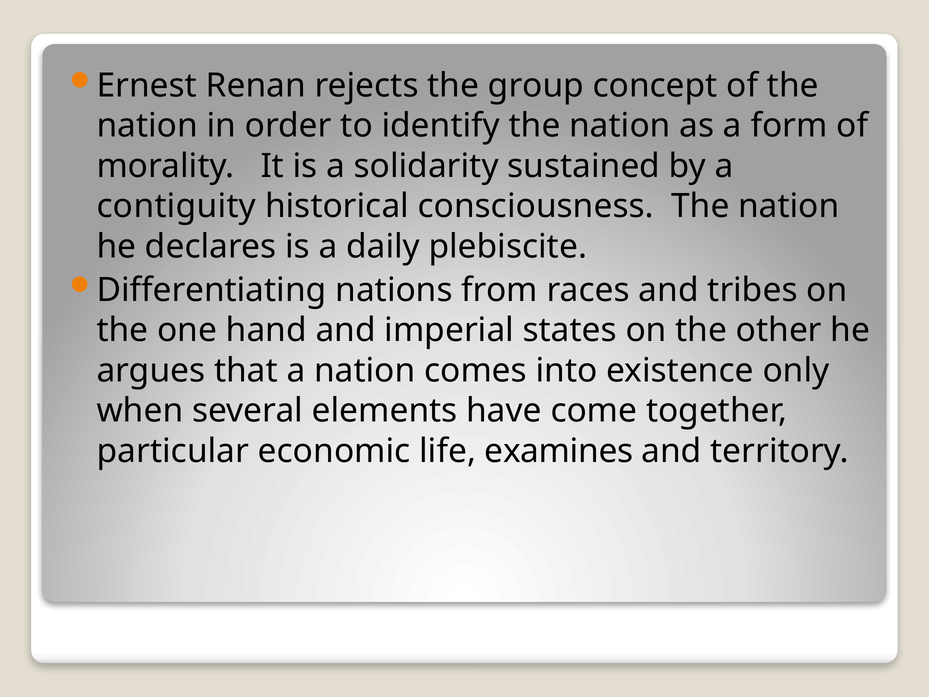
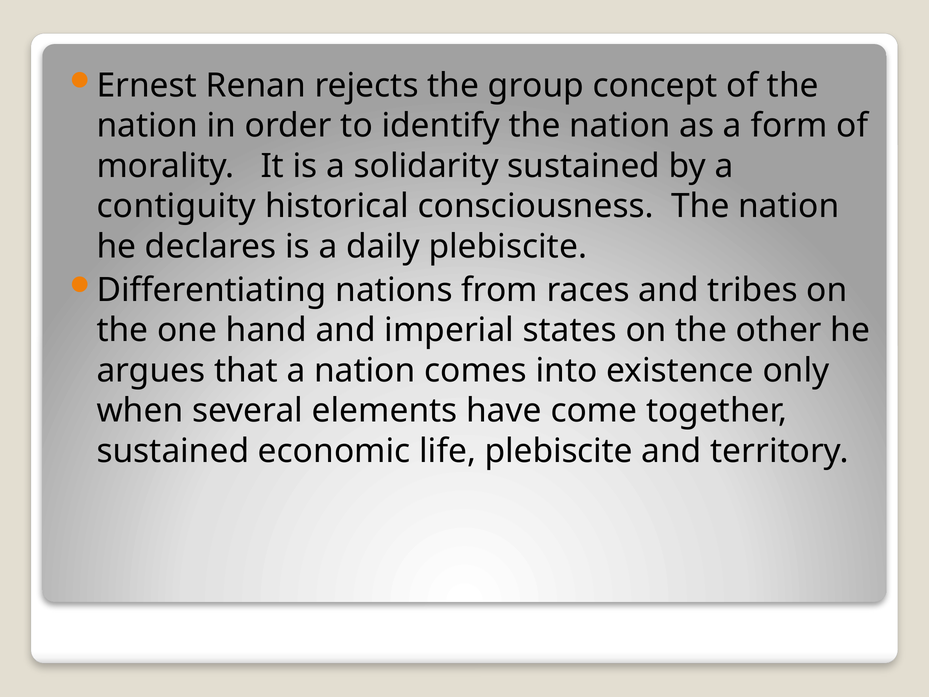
particular: particular -> sustained (173, 451)
life examines: examines -> plebiscite (559, 451)
